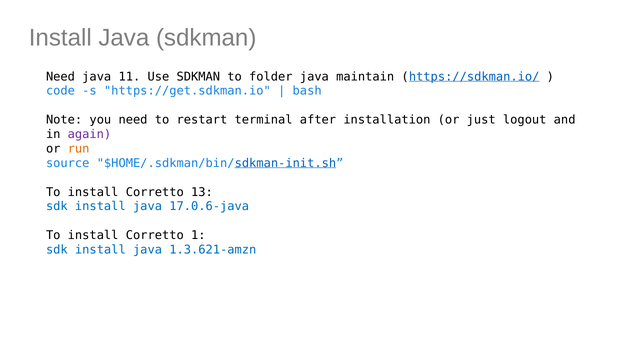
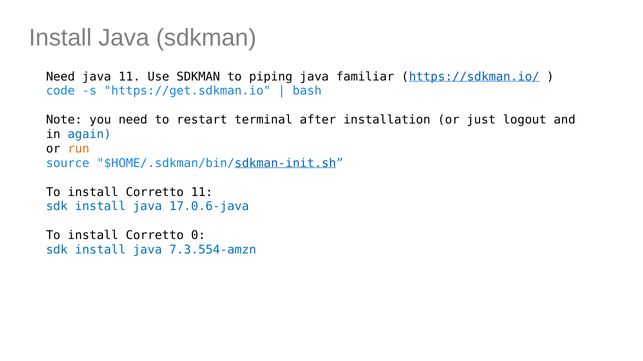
folder: folder -> piping (271, 77)
maintain: maintain -> familiar (365, 77)
again colour: purple -> blue (89, 135)
Corretto 13: 13 -> 11 (202, 192)
1: 1 -> 0 (198, 236)
1.3.621-amzn: 1.3.621-amzn -> 7.3.554-amzn (213, 250)
